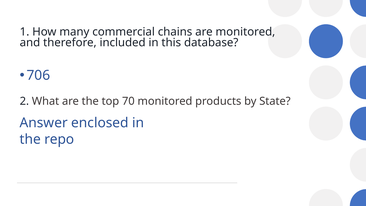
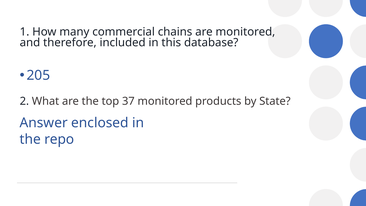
706: 706 -> 205 (38, 75)
70: 70 -> 37 (128, 101)
